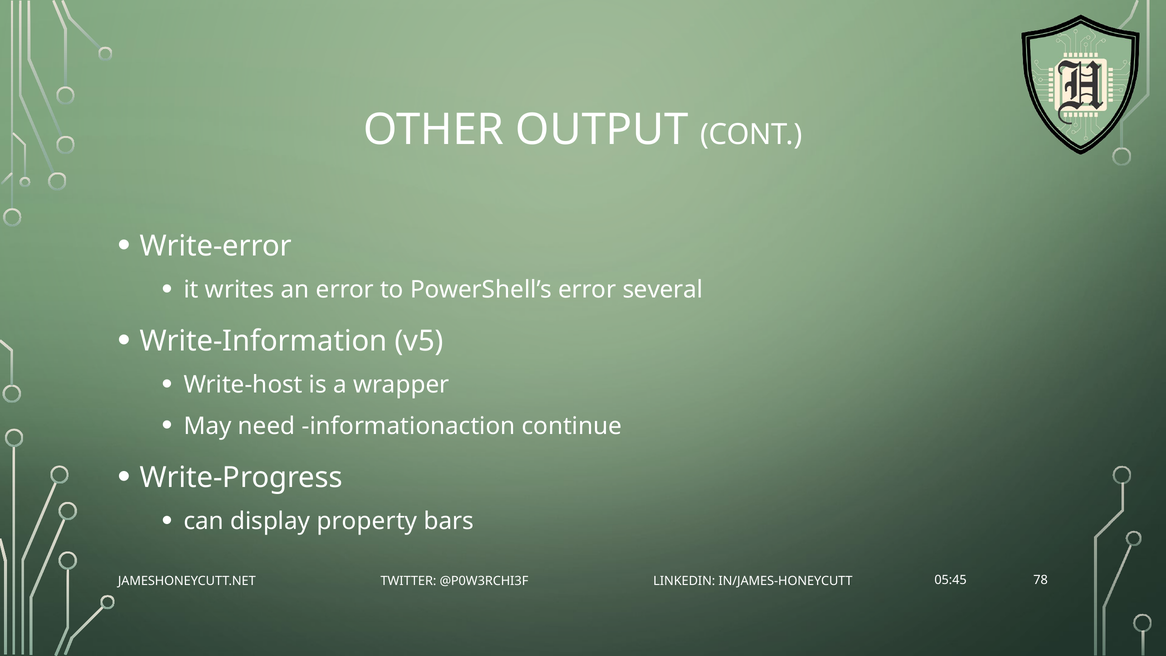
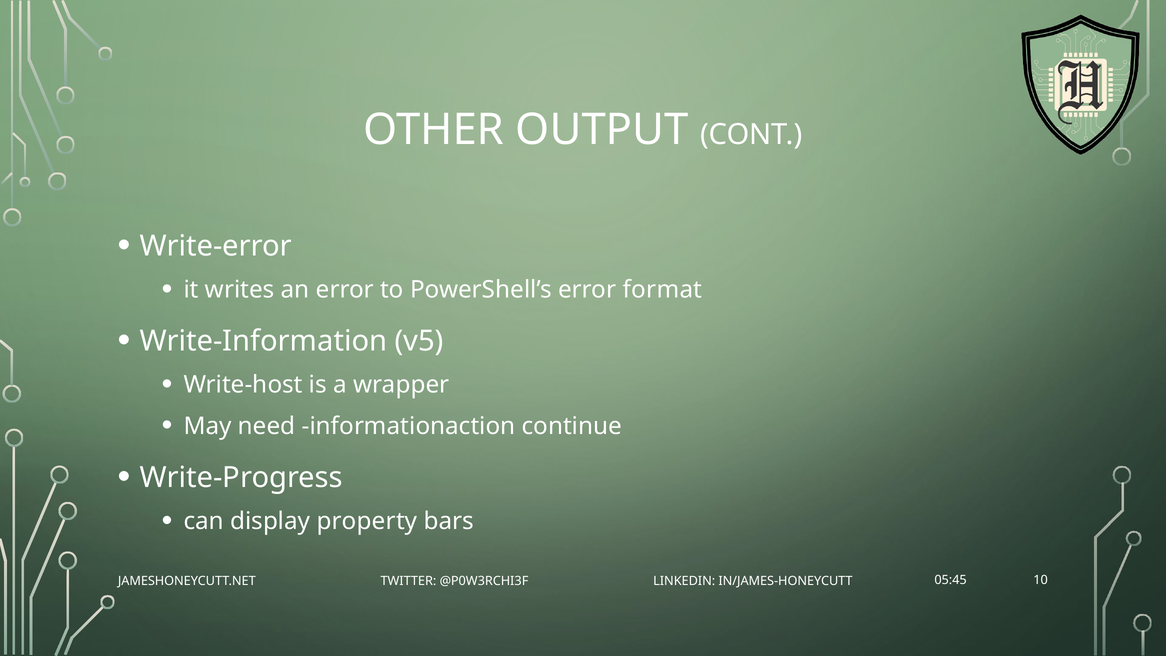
several: several -> format (662, 290)
78: 78 -> 10 (1041, 580)
